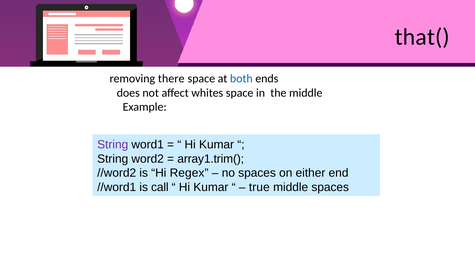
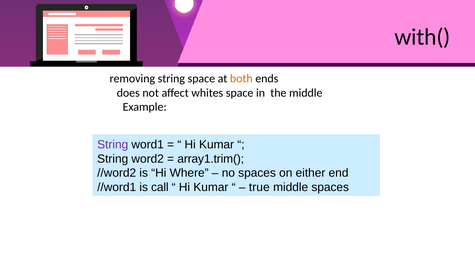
that(: that( -> with( (423, 37)
removing there: there -> string (171, 79)
both colour: blue -> orange (241, 79)
Regex: Regex -> Where (189, 173)
